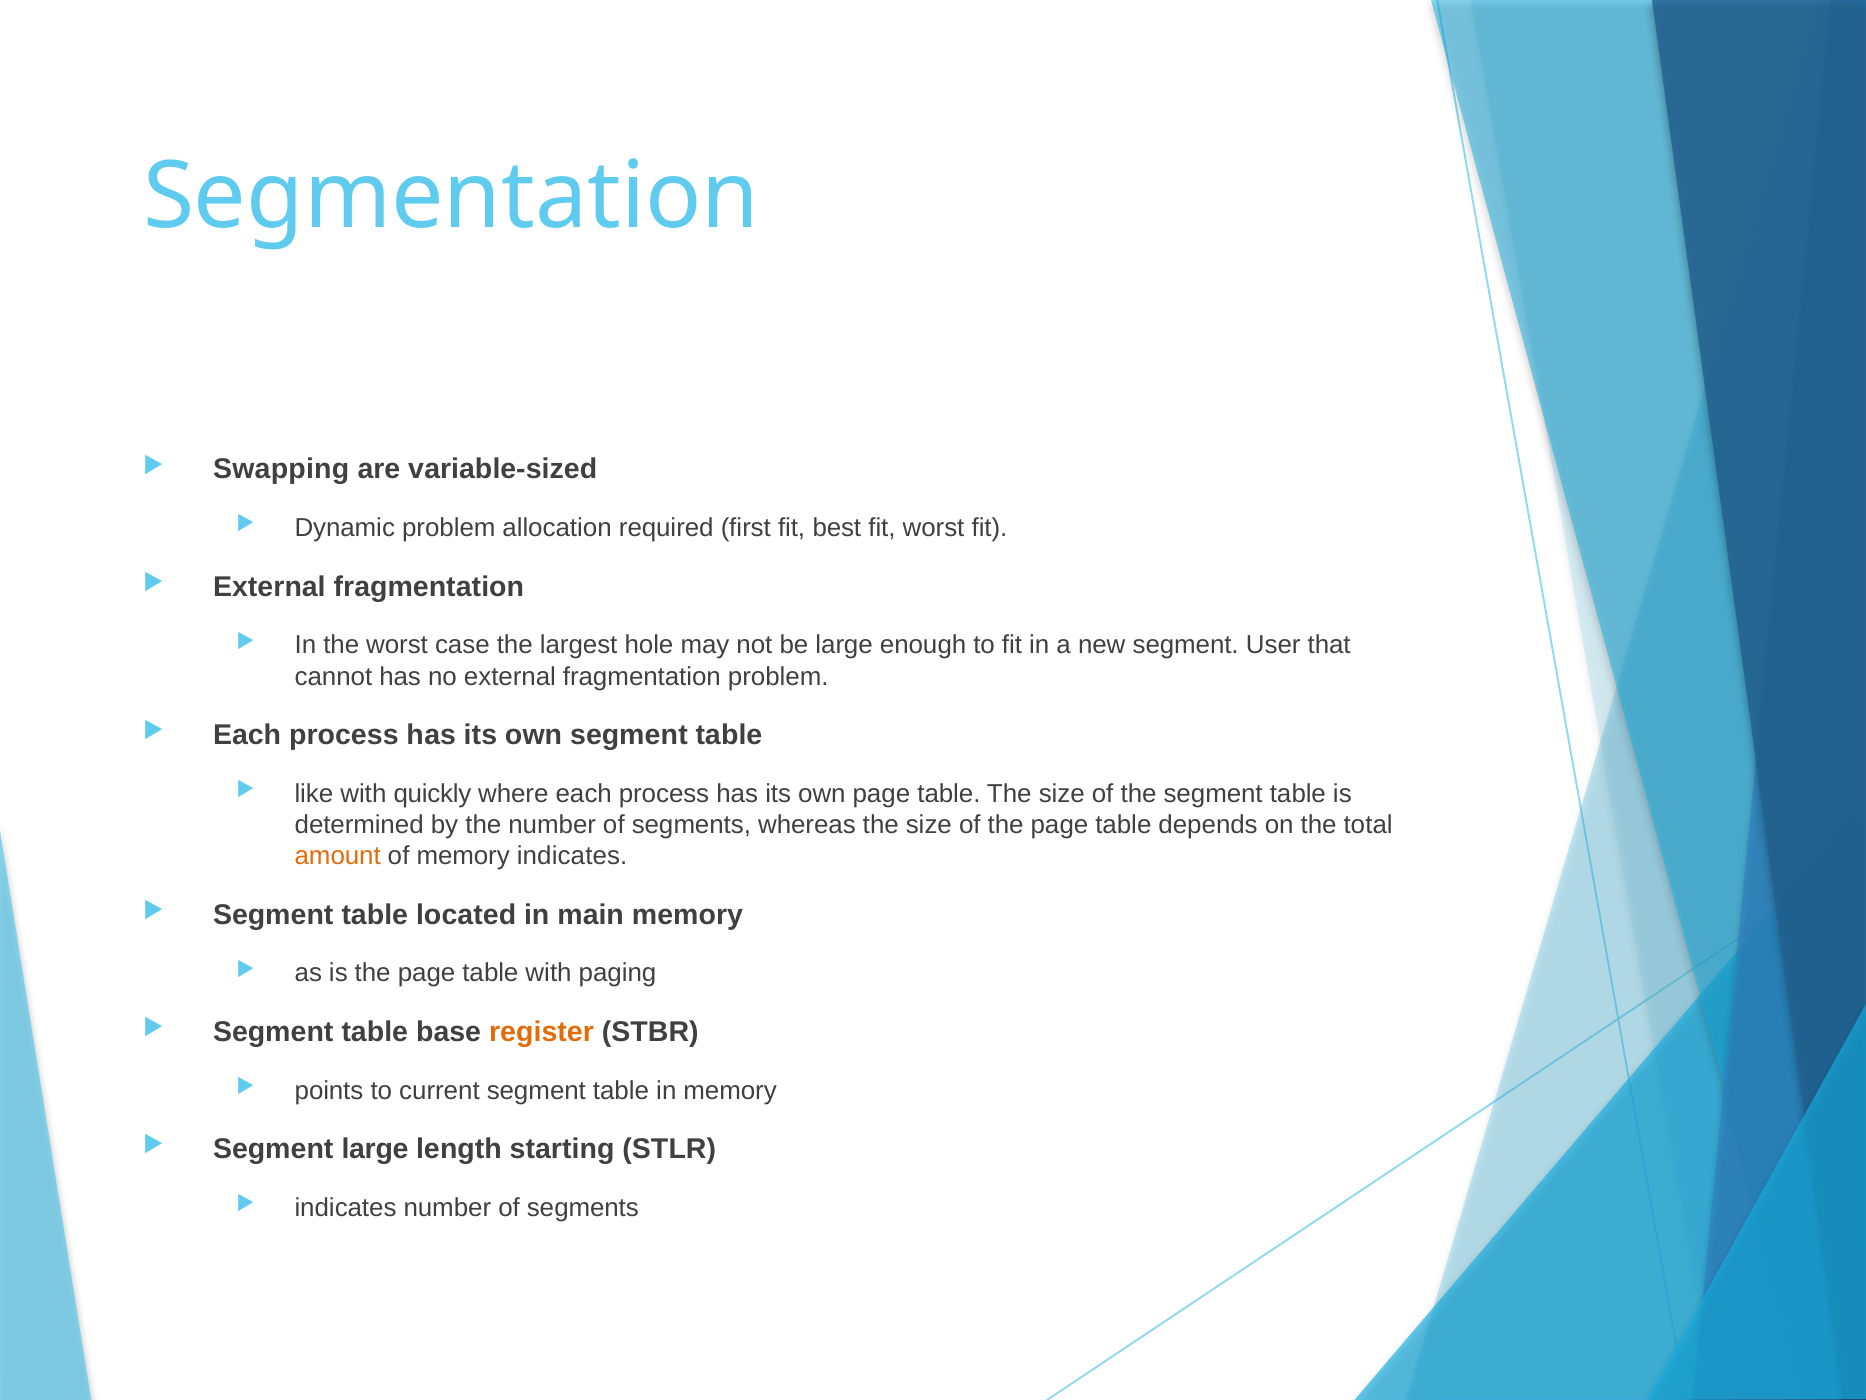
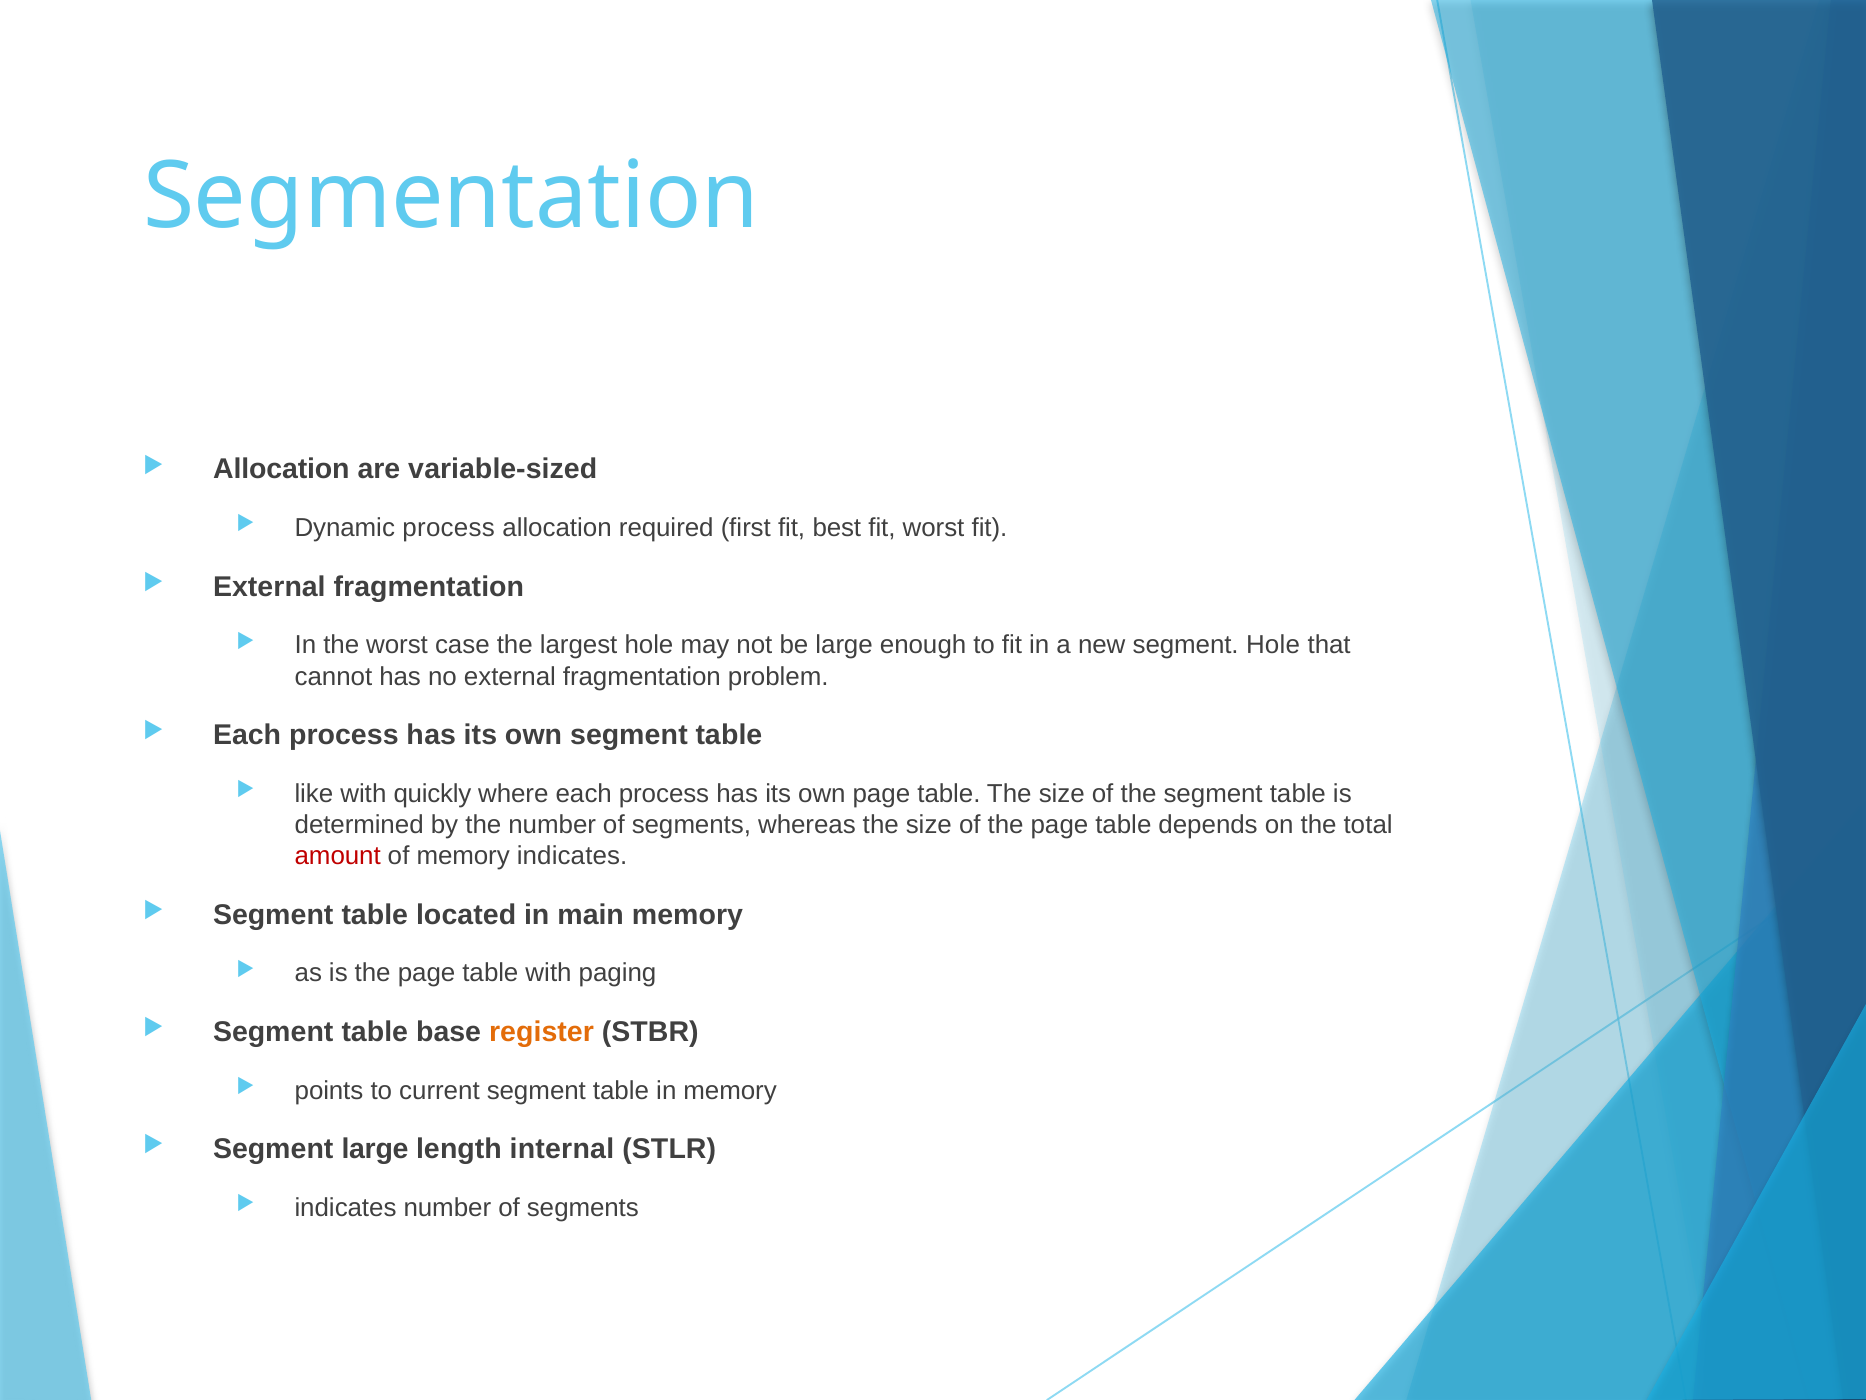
Swapping: Swapping -> Allocation (281, 469)
Dynamic problem: problem -> process (449, 528)
segment User: User -> Hole (1273, 645)
amount colour: orange -> red (338, 856)
starting: starting -> internal (562, 1149)
